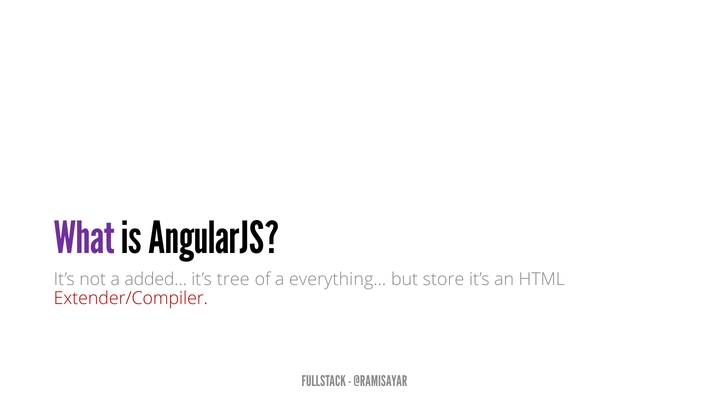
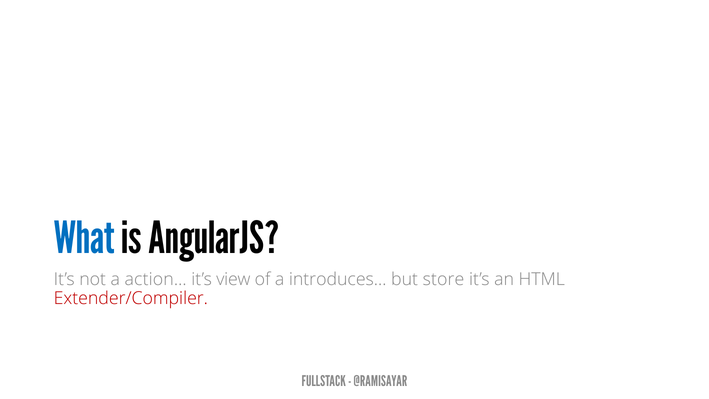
What colour: purple -> blue (84, 238)
added…: added… -> action… (156, 279)
tree: tree -> view (233, 279)
everything…: everything… -> introduces… (338, 279)
